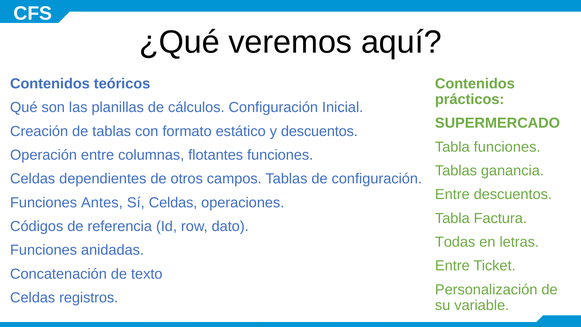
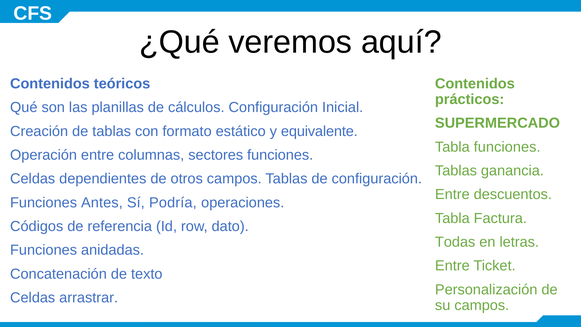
y descuentos: descuentos -> equivalente (319, 131)
flotantes: flotantes -> sectores (216, 155)
Sí Celdas: Celdas -> Podría (173, 202)
registros: registros -> arrastrar (89, 298)
su variable: variable -> campos (482, 305)
